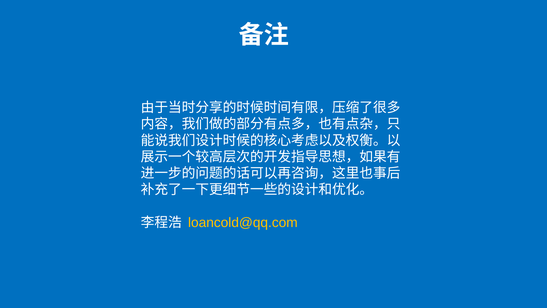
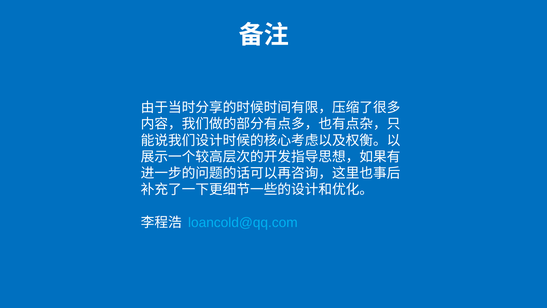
loancold@qq.com colour: yellow -> light blue (243, 222)
